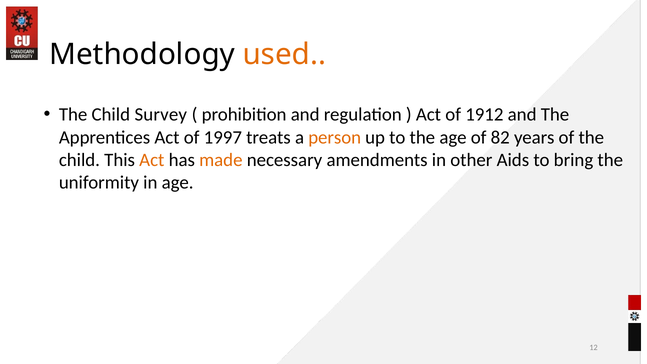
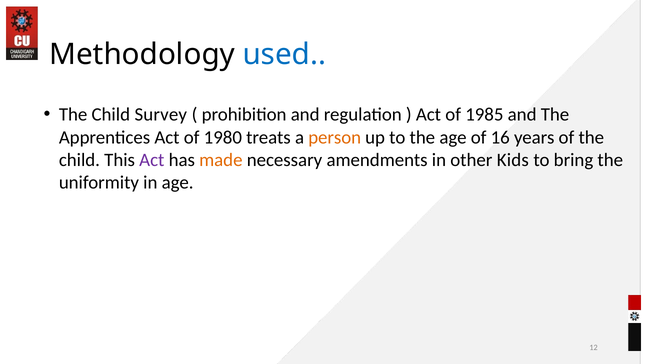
used colour: orange -> blue (284, 54)
1912: 1912 -> 1985 (484, 115)
1997: 1997 -> 1980 (223, 137)
82: 82 -> 16 (500, 137)
Act colour: orange -> purple (152, 160)
Aids: Aids -> Kids (513, 160)
